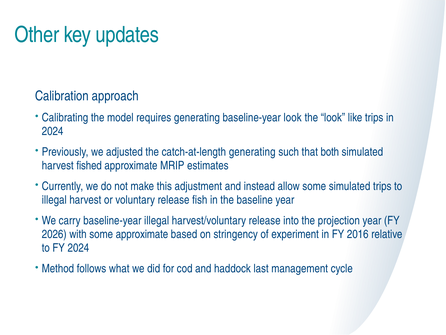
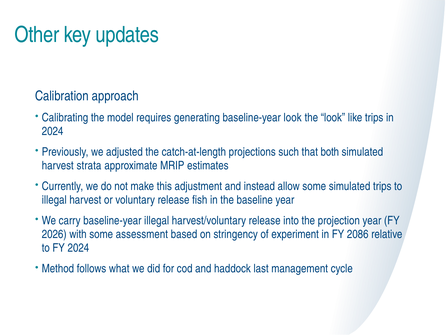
catch-at-length generating: generating -> projections (252, 152)
fished: fished -> strata (89, 165)
some approximate: approximate -> assessment (142, 234)
2016: 2016 -> 2086 (358, 234)
